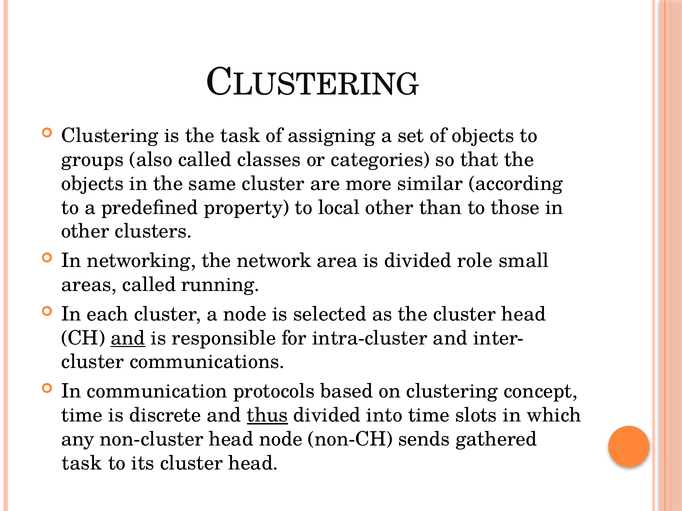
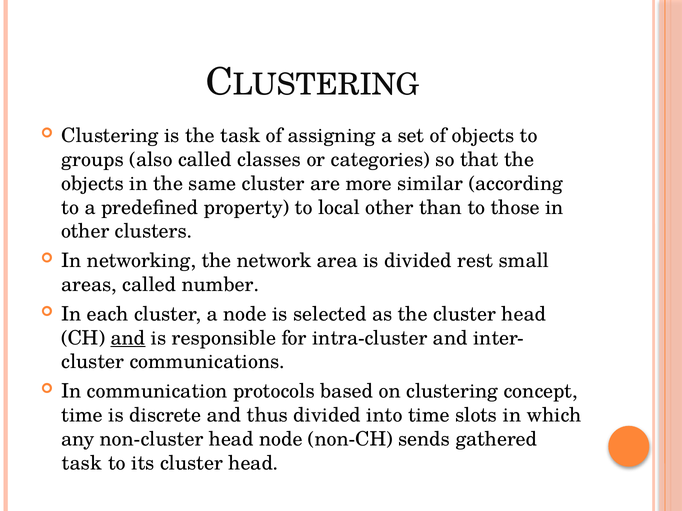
role: role -> rest (475, 261)
running: running -> number (220, 285)
thus underline: present -> none (267, 416)
